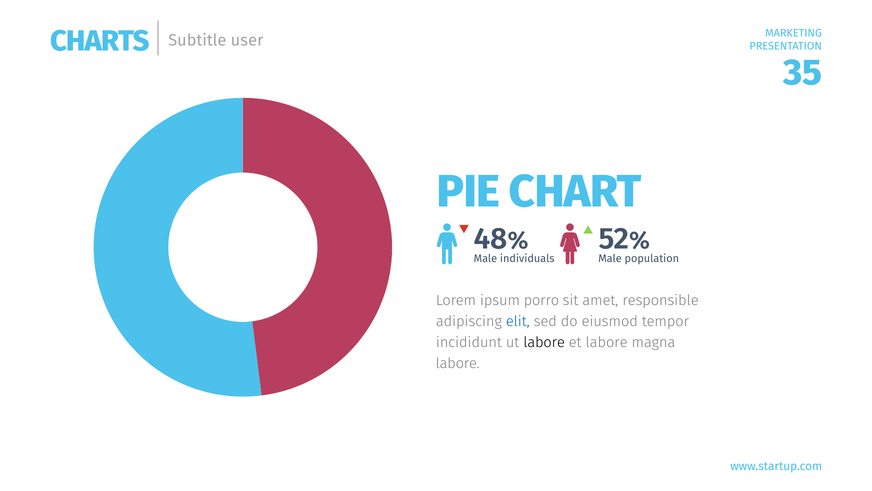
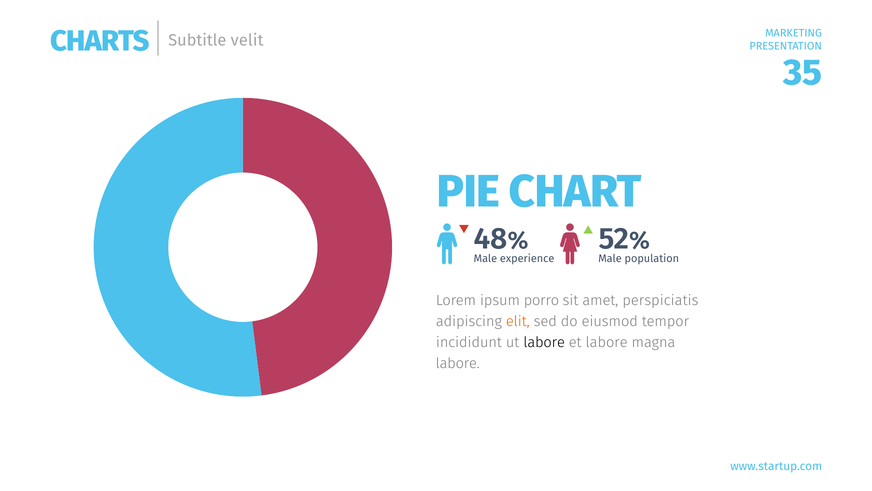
user: user -> velit (247, 40)
individuals: individuals -> experience (527, 258)
responsible: responsible -> perspiciatis (660, 300)
elit colour: blue -> orange (518, 321)
